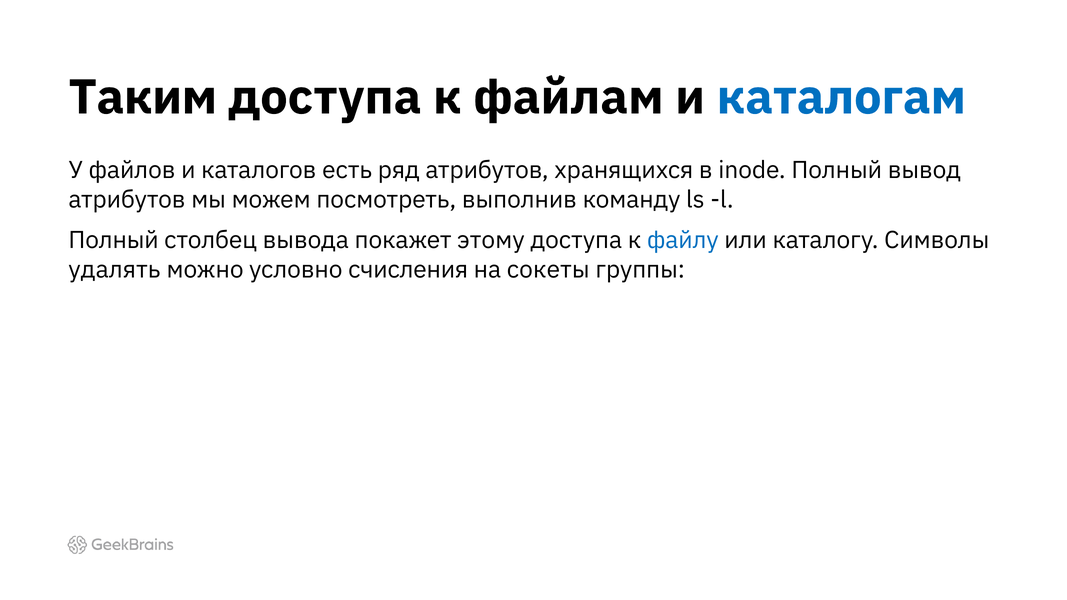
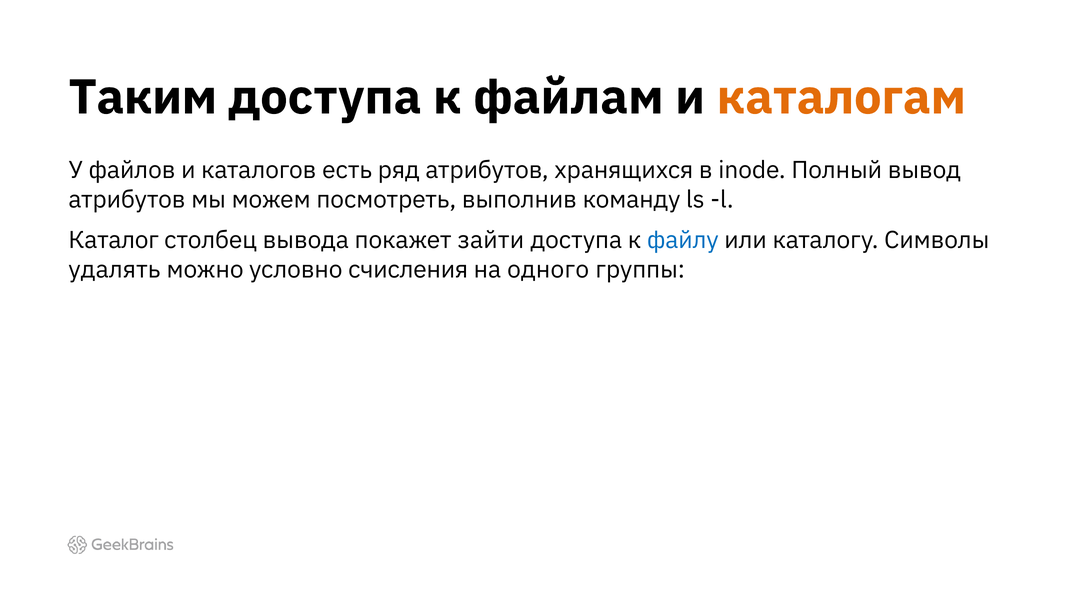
каталогам colour: blue -> orange (841, 97)
Полный: Полный -> Каталог (114, 240)
этому: этому -> зайти (491, 240)
сокеты: сокеты -> одного (548, 270)
